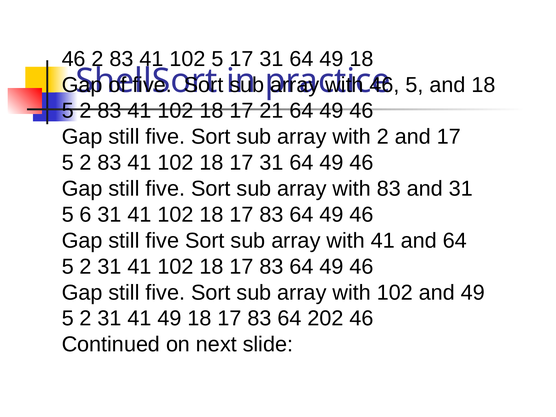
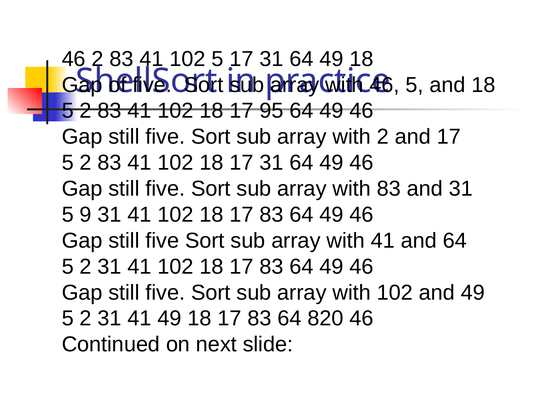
21: 21 -> 95 (272, 111)
6: 6 -> 9 (86, 215)
202: 202 -> 820 (325, 319)
